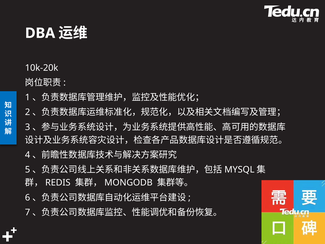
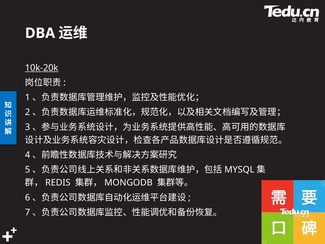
10k-20k underline: none -> present (42, 68)
